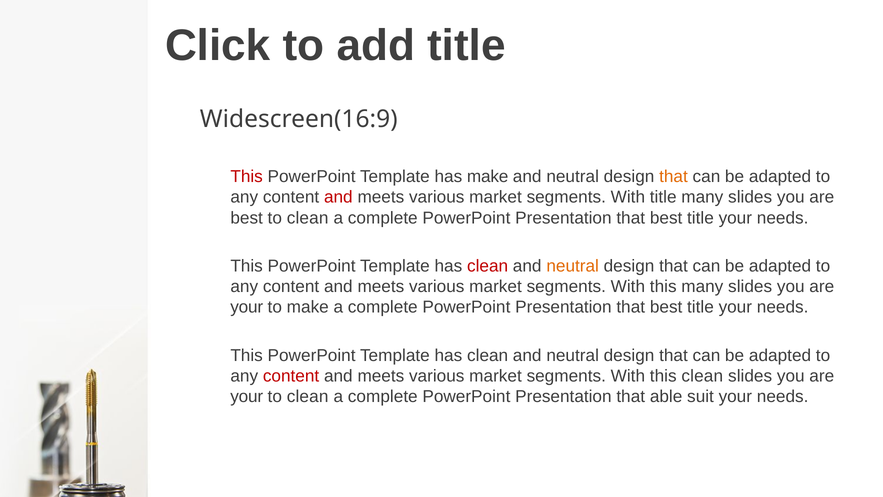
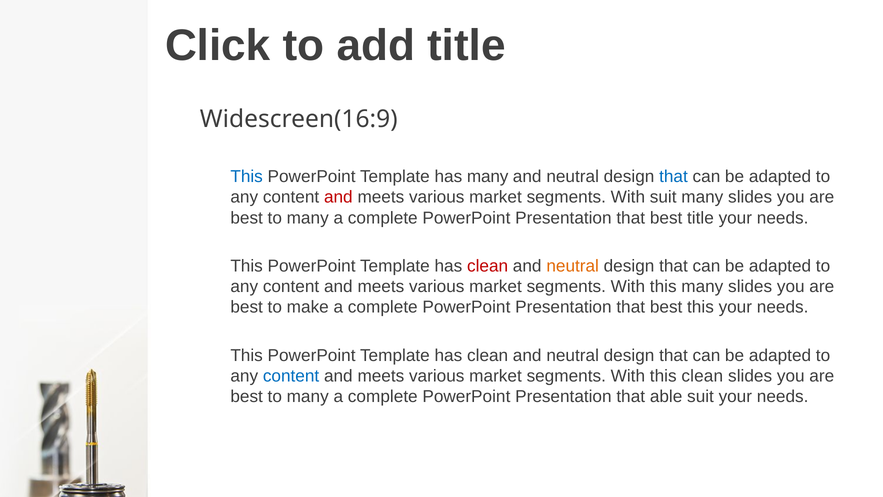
This colour: red -> blue (247, 177)
has make: make -> many (488, 177)
that colour: orange -> blue (673, 177)
With title: title -> suit (663, 197)
clean: clean -> many (308, 218)
your: your -> best (247, 307)
title: title -> this (700, 307)
content colour: red -> blue (291, 376)
your: your -> best (247, 396)
clean: clean -> many (308, 396)
